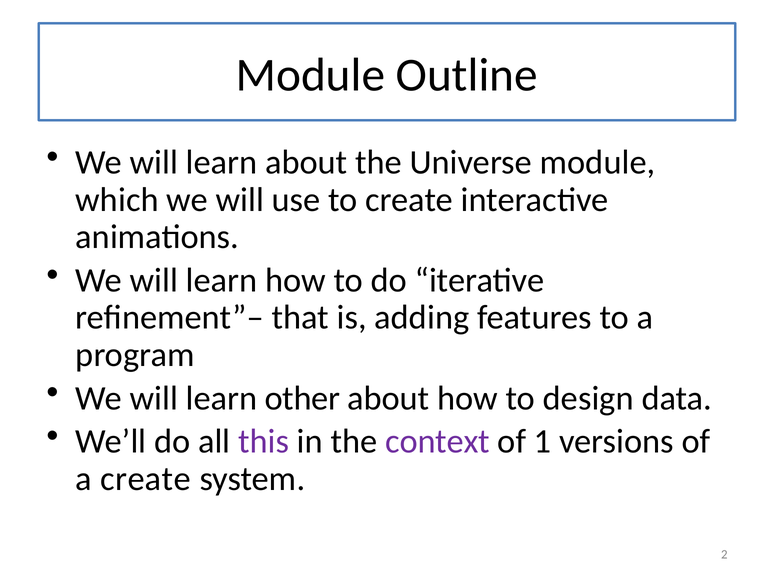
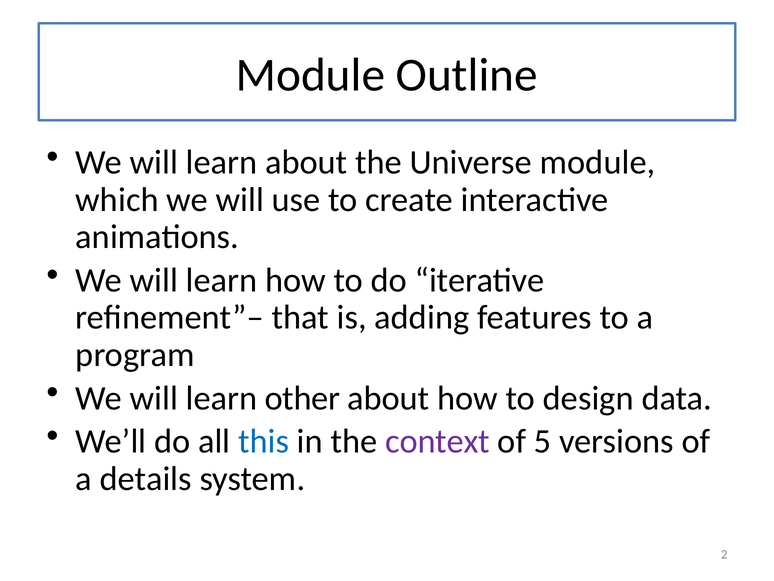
this colour: purple -> blue (264, 441)
1: 1 -> 5 (543, 441)
a create: create -> details (146, 478)
